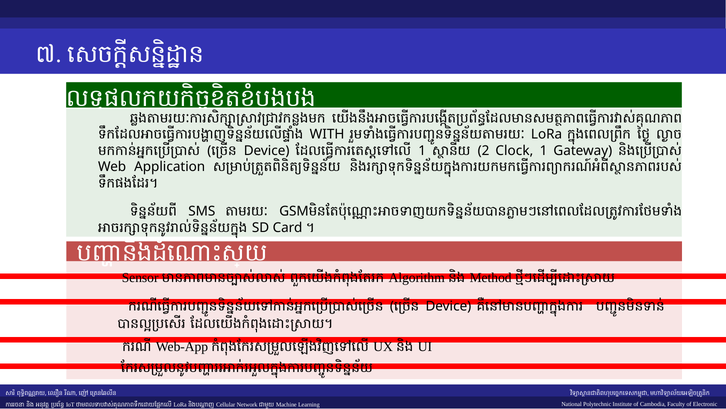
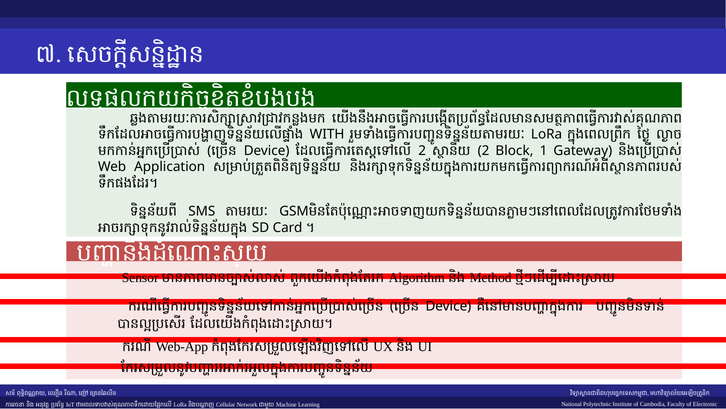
1: 1 -> 2 (422, 150)
Clock: Clock -> Block (514, 150)
